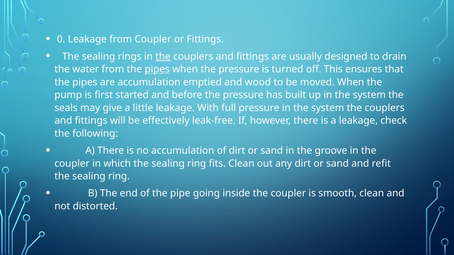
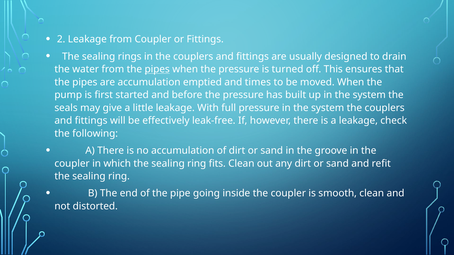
0: 0 -> 2 (61, 39)
the underline: present -> none (163, 56)
wood: wood -> times (258, 82)
